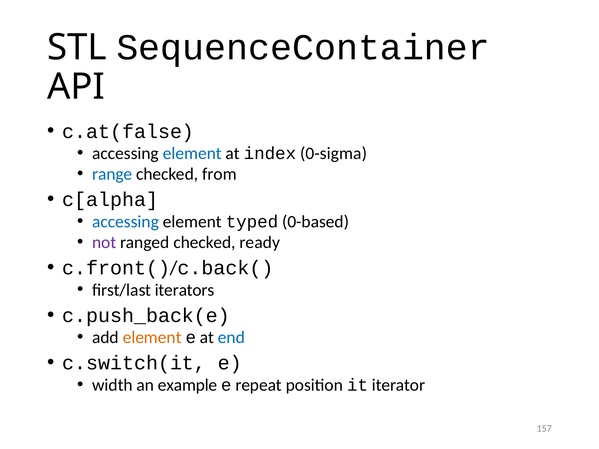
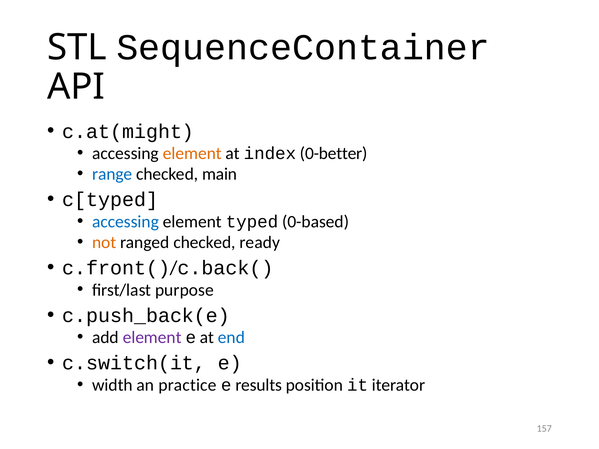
c.at(false: c.at(false -> c.at(might (128, 132)
element colour: blue -> orange (192, 154)
0-sigma: 0-sigma -> 0-better (334, 154)
from: from -> main (220, 174)
c[alpha: c[alpha -> c[typed (110, 200)
not colour: purple -> orange (104, 243)
iterators: iterators -> purpose (184, 290)
element colour: orange -> purple (152, 338)
example: example -> practice (187, 385)
repeat: repeat -> results (259, 385)
